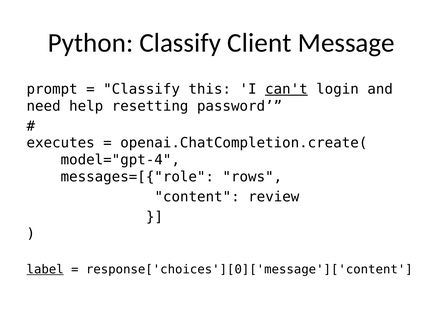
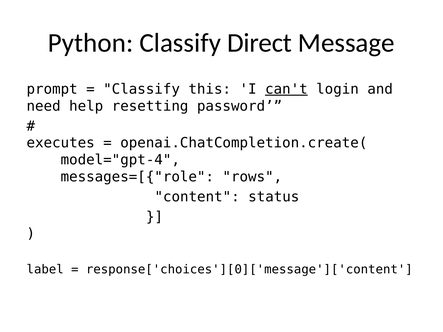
Client: Client -> Direct (260, 43)
review: review -> status (274, 197)
label underline: present -> none (45, 269)
